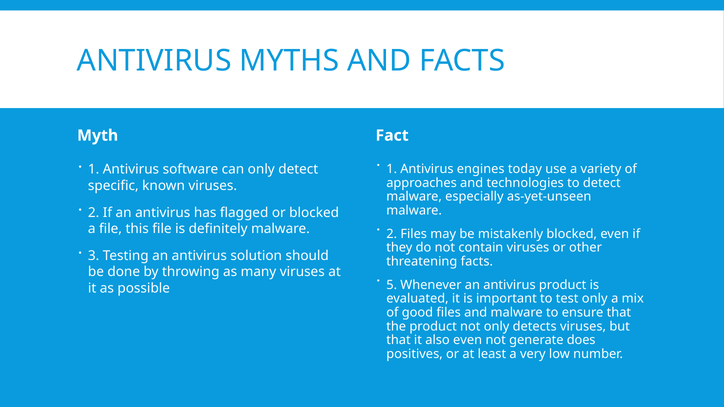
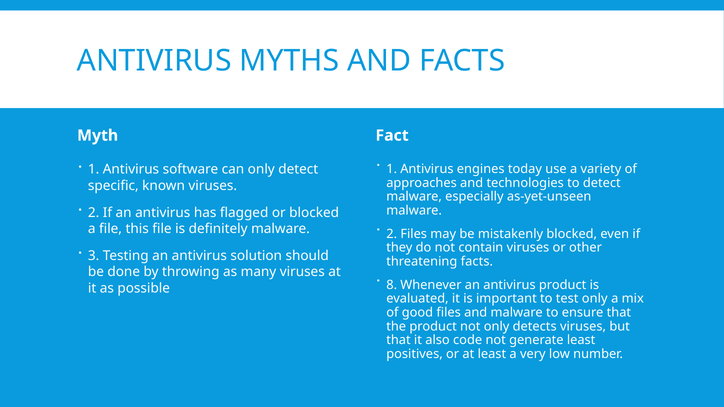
5: 5 -> 8 (392, 285)
also even: even -> code (468, 340)
generate does: does -> least (581, 340)
